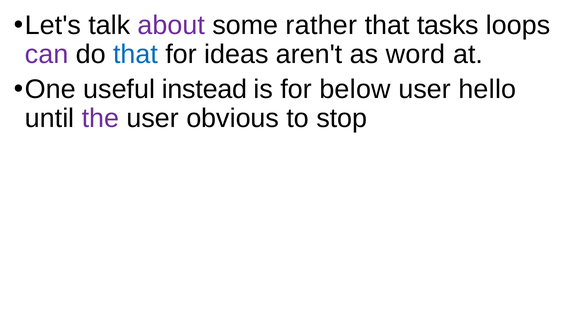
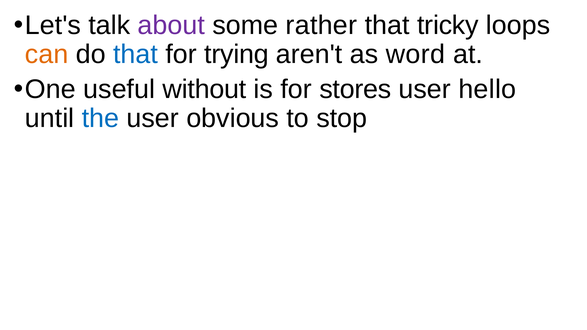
tasks: tasks -> tricky (448, 25)
can colour: purple -> orange (47, 54)
ideas: ideas -> trying (237, 54)
instead: instead -> without (204, 89)
below: below -> stores (355, 89)
the colour: purple -> blue (100, 118)
